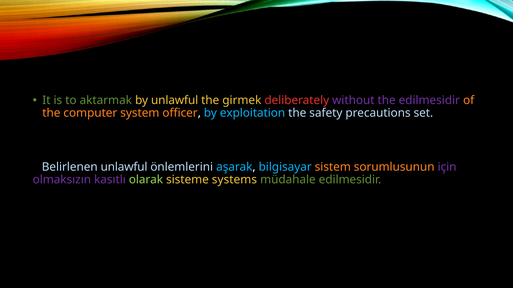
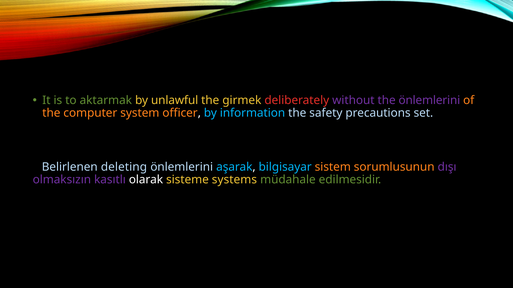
the edilmesidir: edilmesidir -> önlemlerini (429, 101)
exploitation: exploitation -> information (252, 113)
Belirlenen unlawful: unlawful -> deleting (124, 167)
için: için -> dışı (447, 167)
olarak colour: light green -> white (146, 180)
